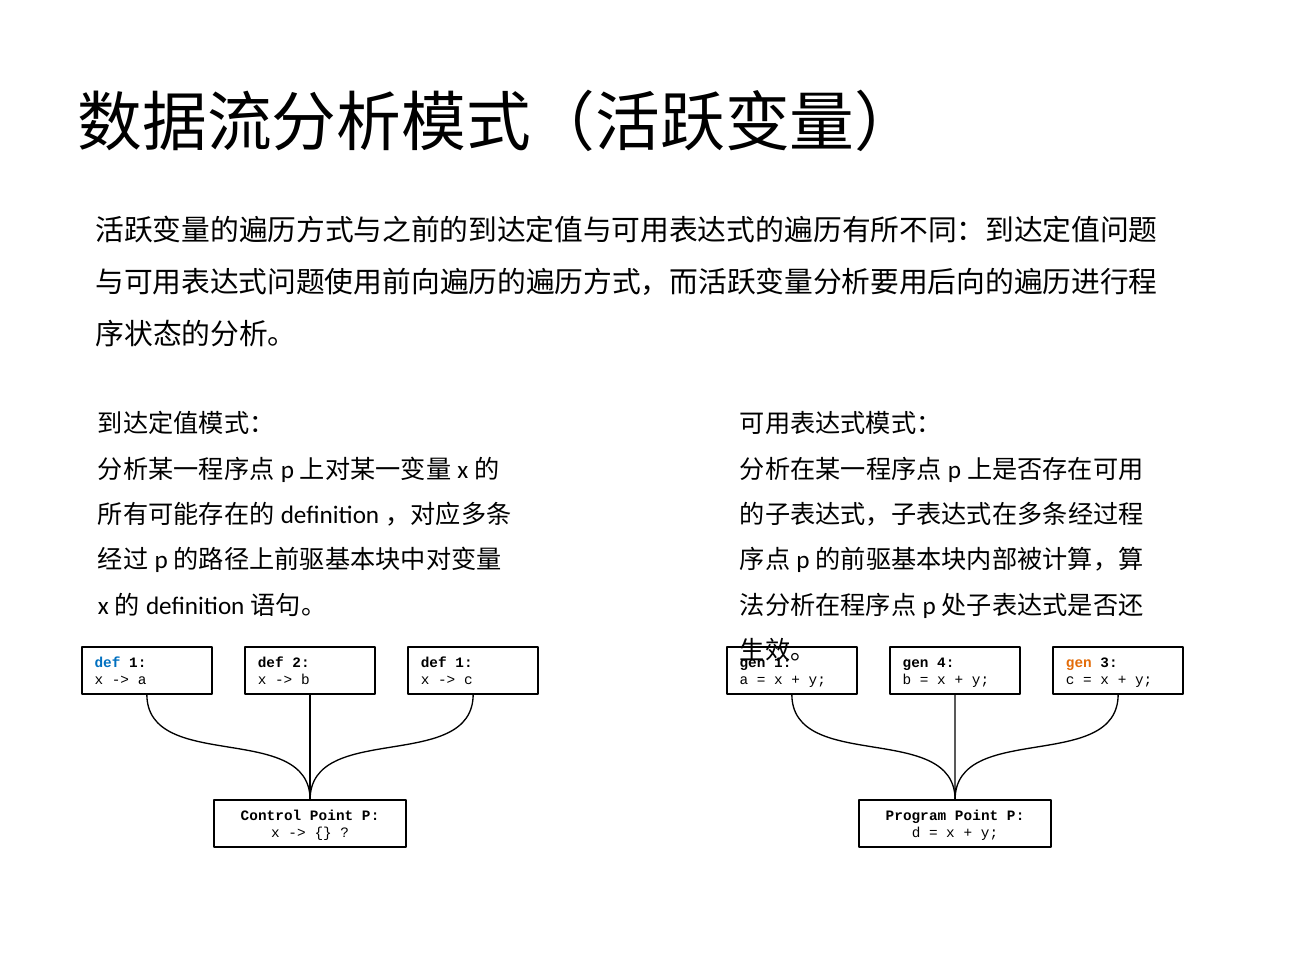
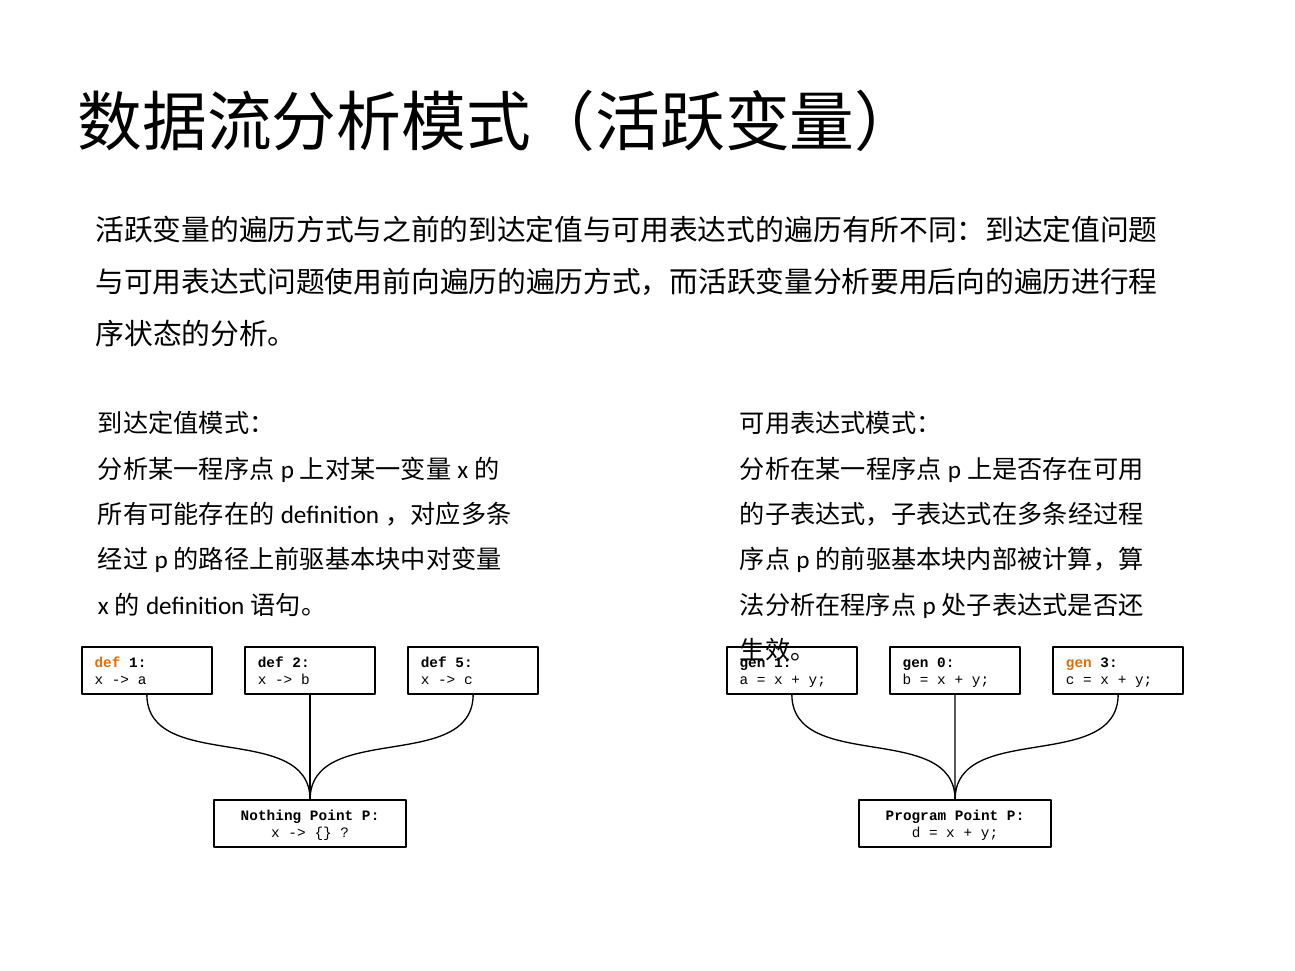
def colour: blue -> orange (107, 663)
1: 1 -> 5 (464, 663)
4: 4 -> 0 (946, 663)
Control: Control -> Nothing (271, 816)
